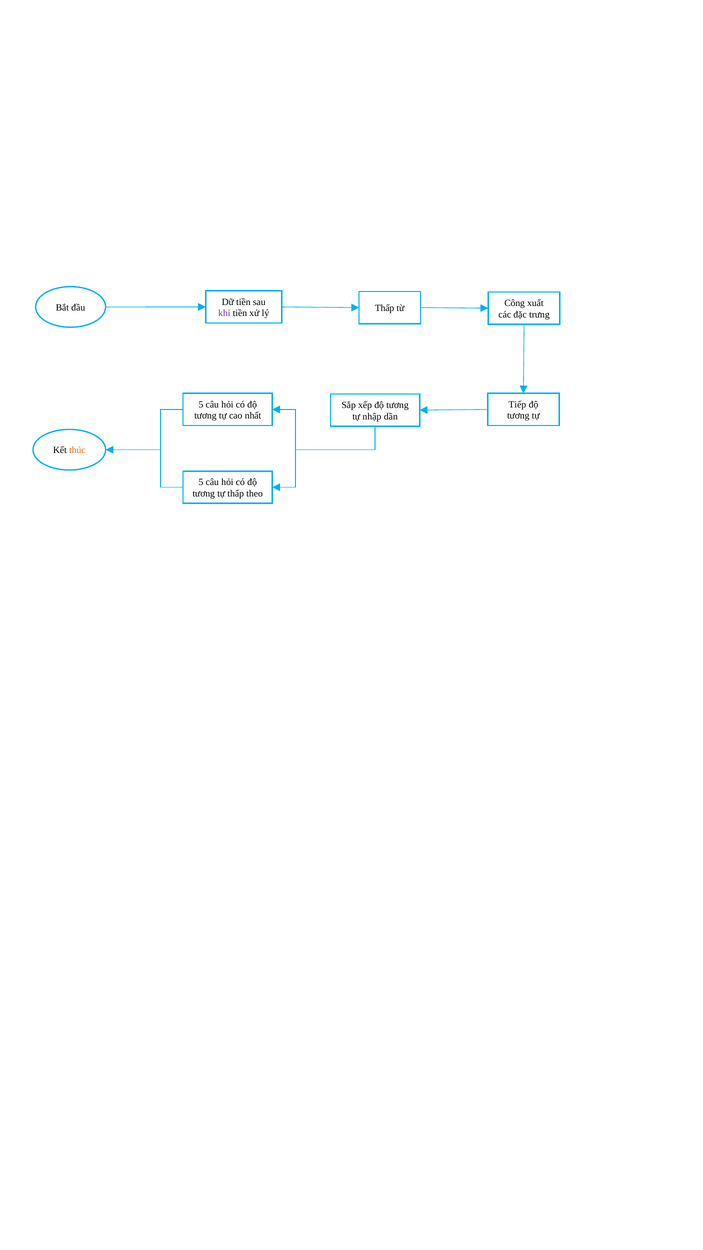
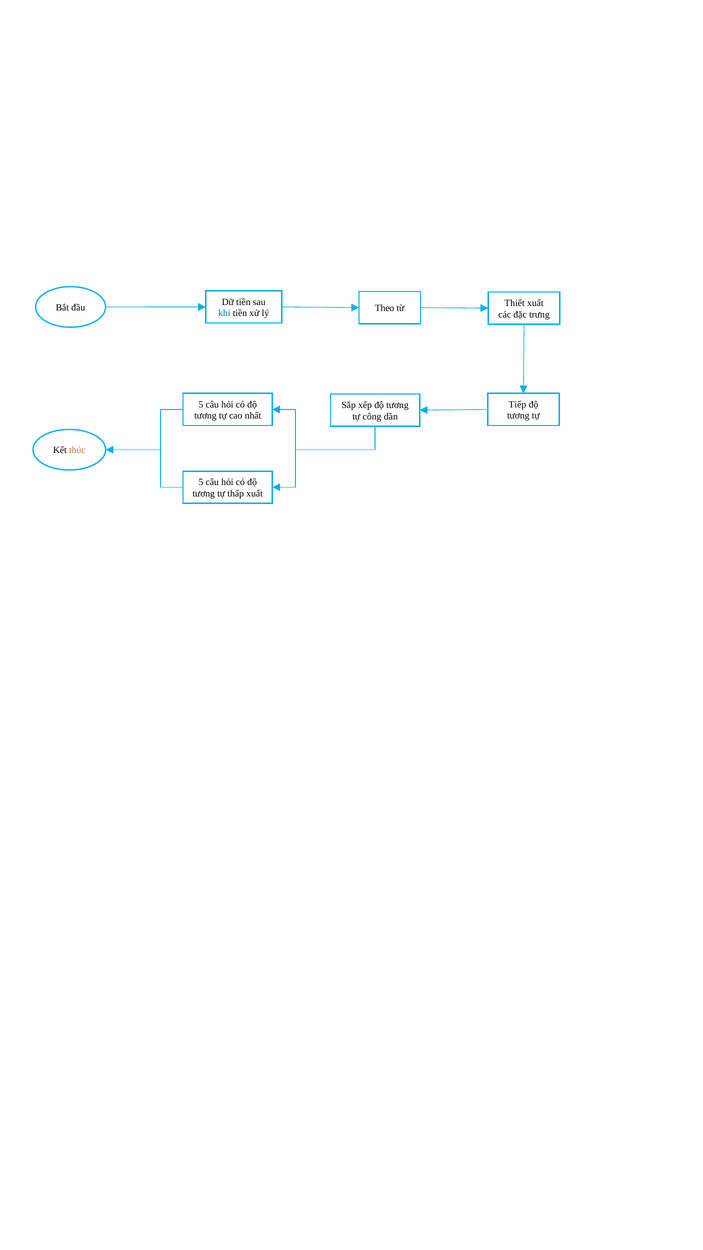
Công: Công -> Thiết (515, 303)
Thấp: Thấp -> Theo (385, 308)
khi colour: purple -> blue (224, 313)
nhập: nhập -> công (372, 416)
thấp theo: theo -> xuất (255, 494)
